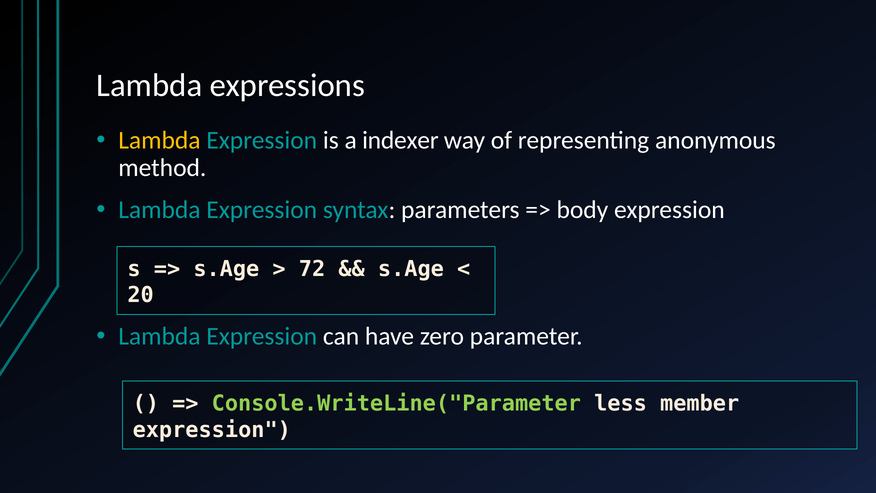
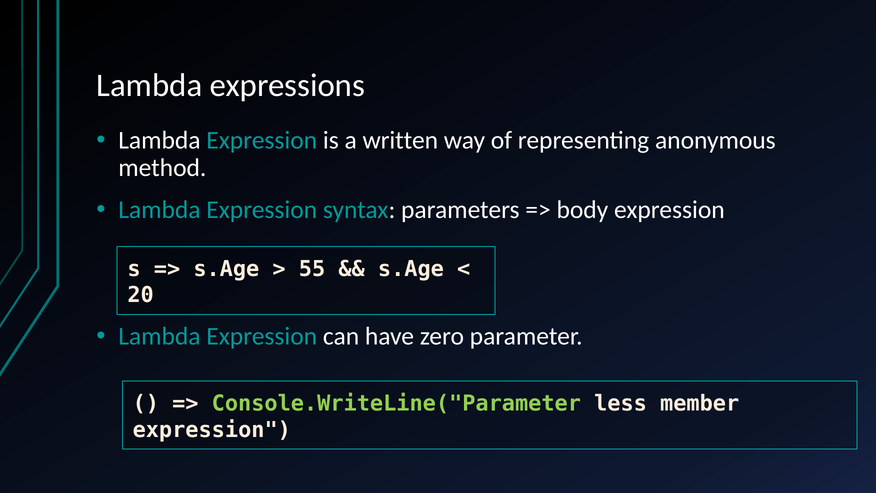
Lambda colour: yellow -> white (159, 140)
indexer: indexer -> written (400, 140)
72: 72 -> 55 (312, 269)
